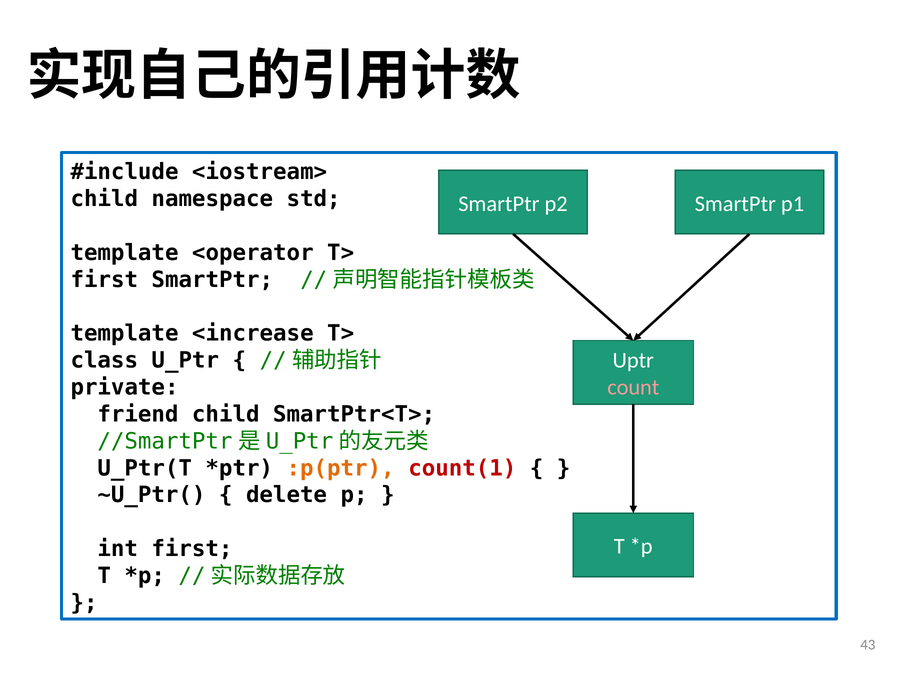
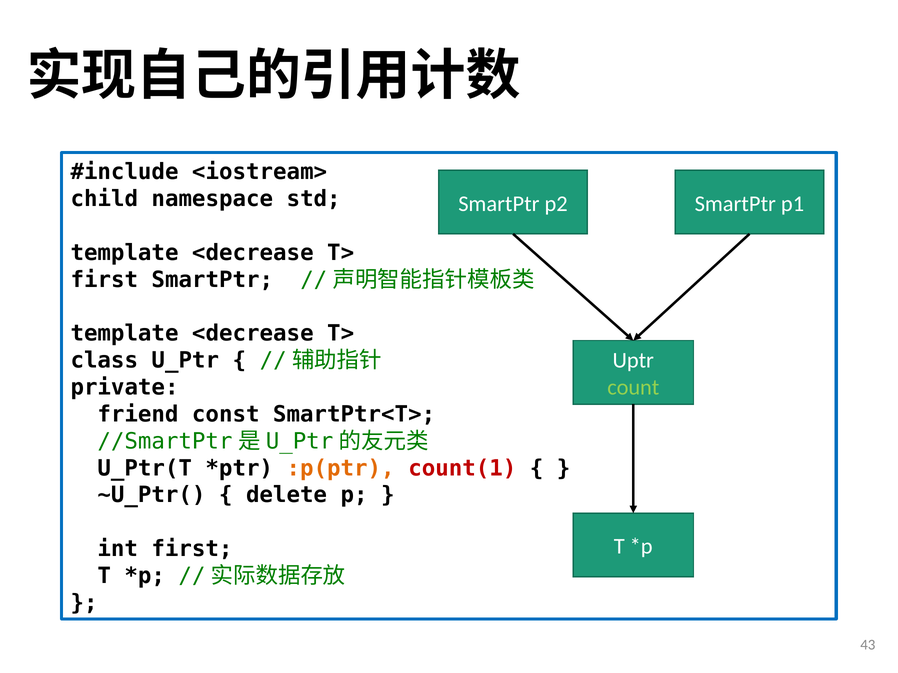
<operator: <operator -> <decrease (253, 253)
<increase: <increase -> <decrease (253, 334)
count colour: pink -> light green (633, 388)
friend child: child -> const (226, 415)
